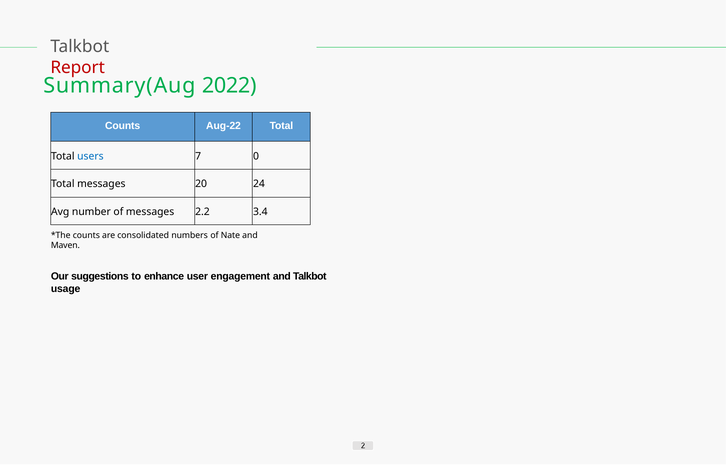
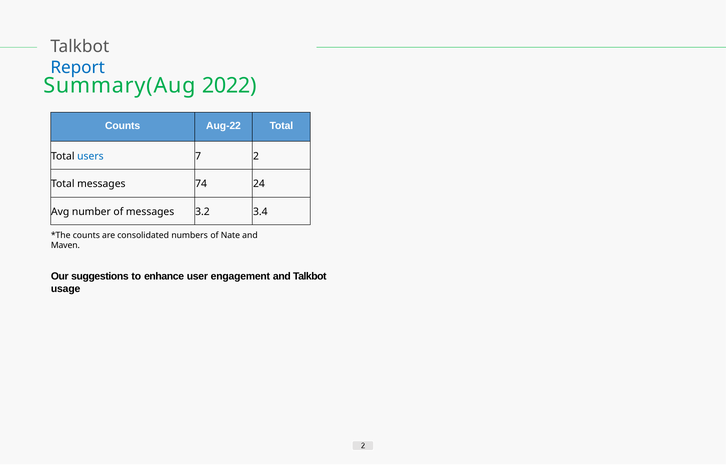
Report colour: red -> blue (78, 68)
0: 0 -> 2 (256, 156)
20: 20 -> 74 (201, 184)
2.2: 2.2 -> 3.2 (202, 212)
